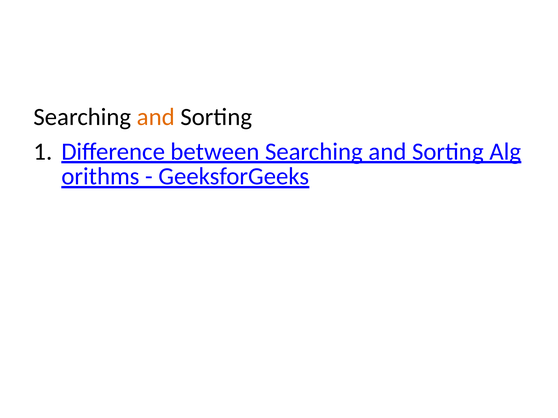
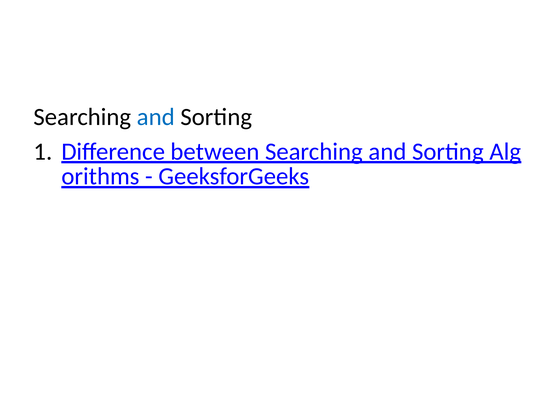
and colour: orange -> blue (156, 117)
